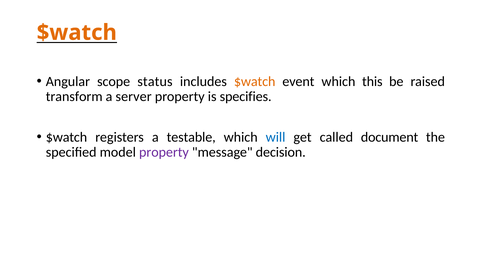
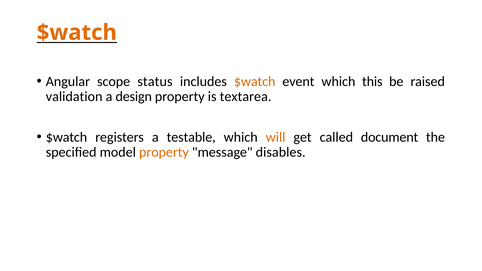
transform: transform -> validation (74, 97)
server: server -> design (134, 97)
specifies: specifies -> textarea (246, 97)
will colour: blue -> orange (276, 137)
property colour: purple -> orange (164, 152)
decision: decision -> disables (281, 152)
